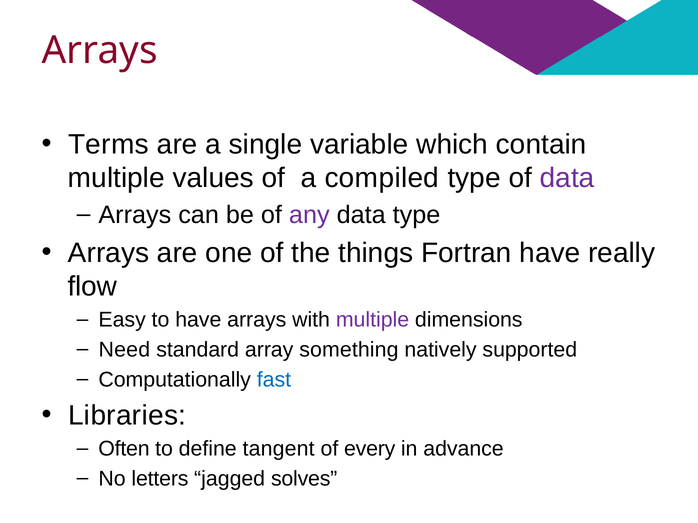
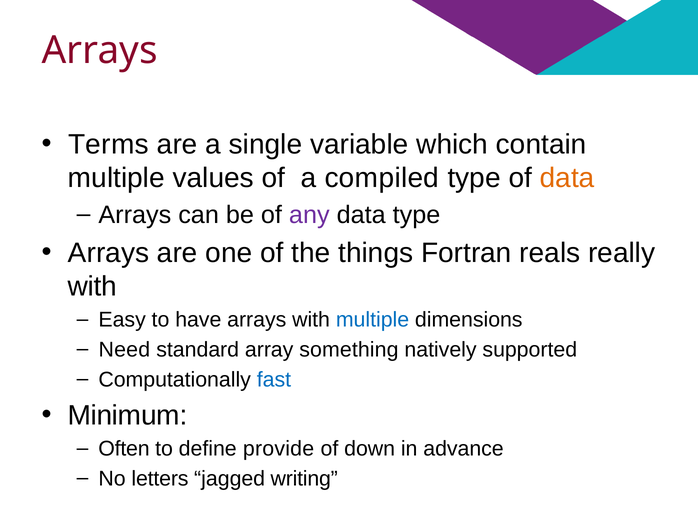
data colour: purple -> orange (567, 178)
Fortran have: have -> reals (550, 253)
flow: flow -> with (92, 287)
multiple colour: purple -> blue (373, 320)
Libraries: Libraries -> Minimum (127, 416)
tangent: tangent -> provide (279, 449)
every: every -> down (370, 449)
solves: solves -> writing (304, 479)
